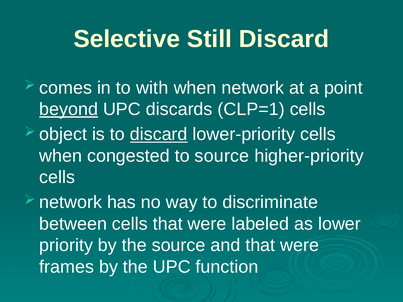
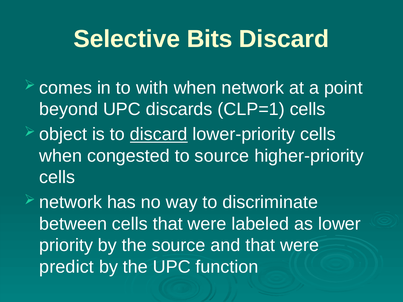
Still: Still -> Bits (210, 39)
beyond underline: present -> none (69, 109)
frames: frames -> predict (67, 267)
